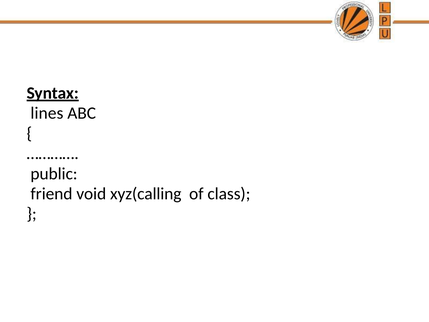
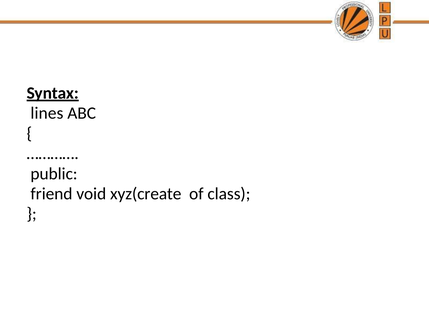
xyz(calling: xyz(calling -> xyz(create (146, 194)
